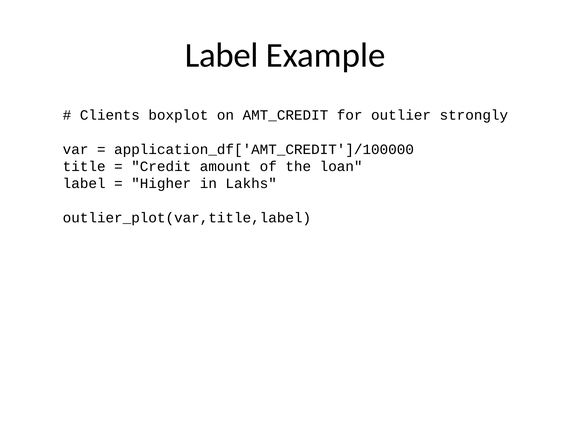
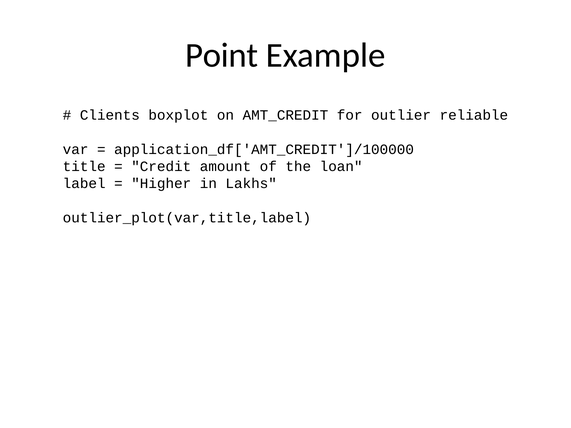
Label: Label -> Point (222, 55)
strongly: strongly -> reliable (474, 115)
